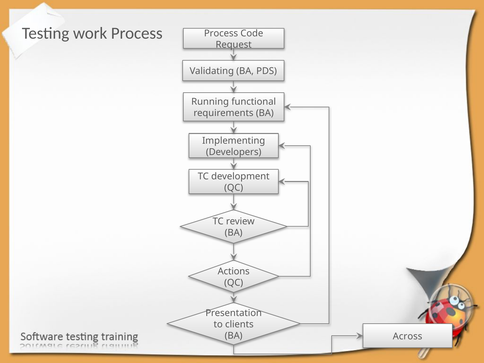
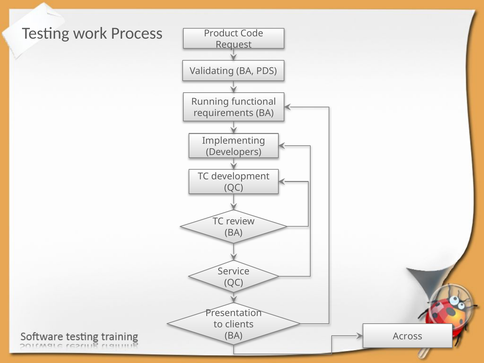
Process Process: Process -> Product (221, 33)
Actions: Actions -> Service (234, 271)
